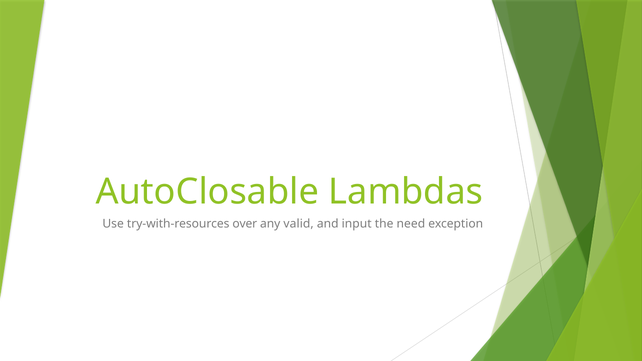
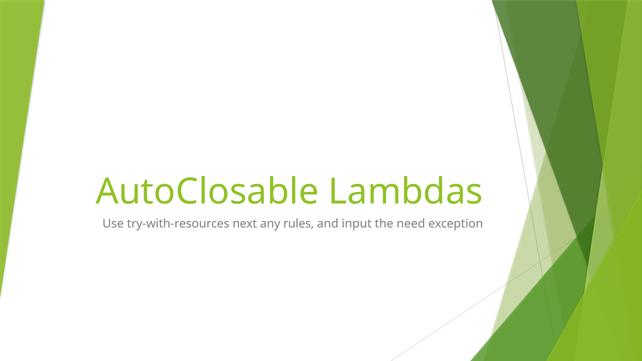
over: over -> next (245, 224)
valid: valid -> rules (299, 224)
